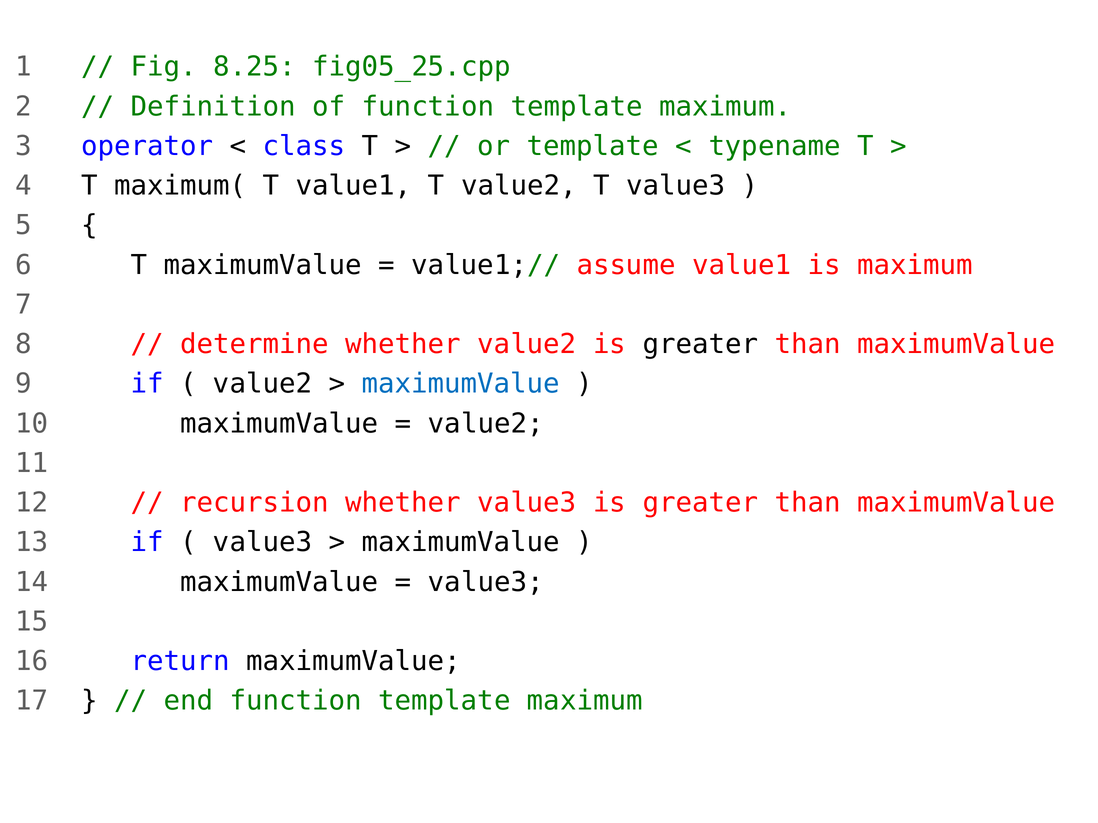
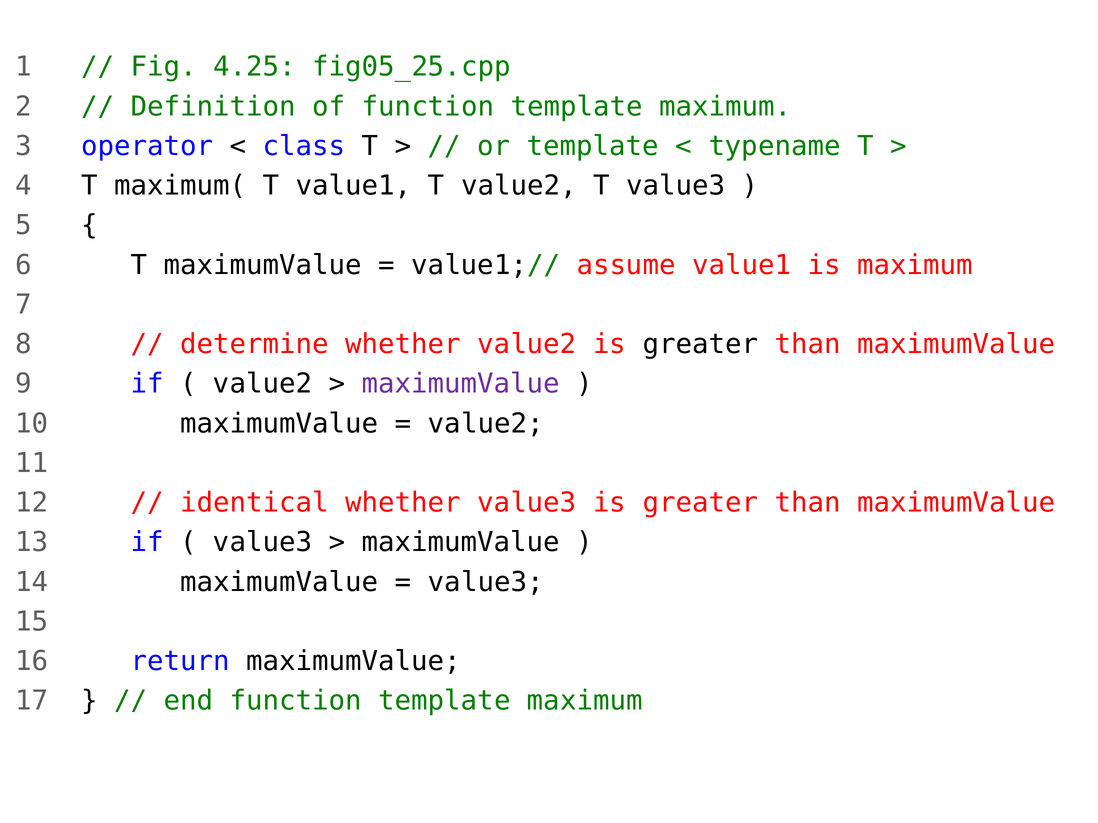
8.25: 8.25 -> 4.25 (255, 67)
maximumValue colour: blue -> purple (461, 384)
recursion: recursion -> identical (254, 503)
